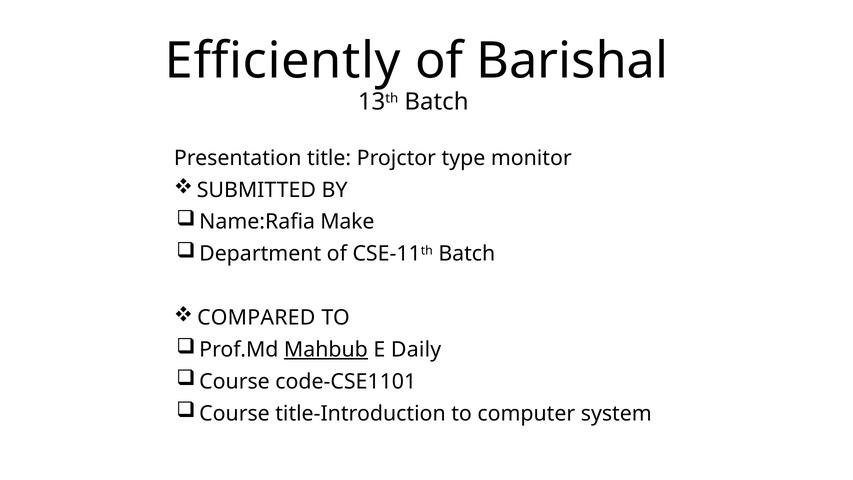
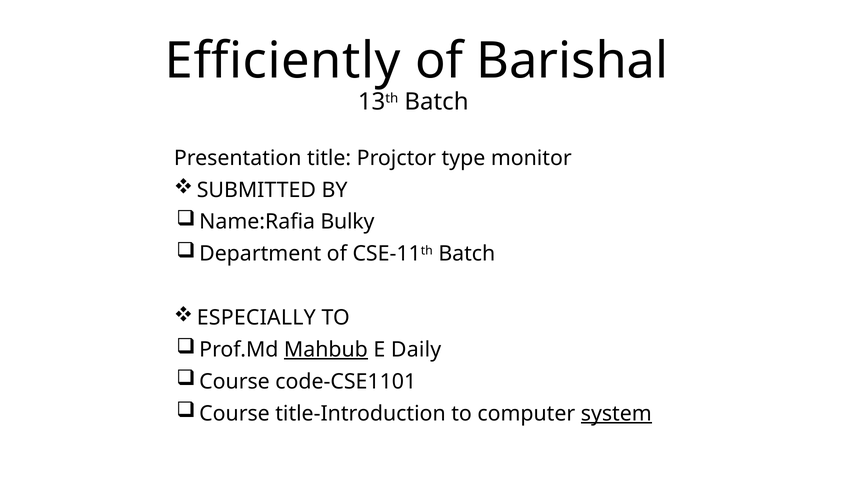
Make: Make -> Bulky (347, 222)
COMPARED: COMPARED -> ESPECIALLY (256, 318)
system underline: none -> present (616, 413)
